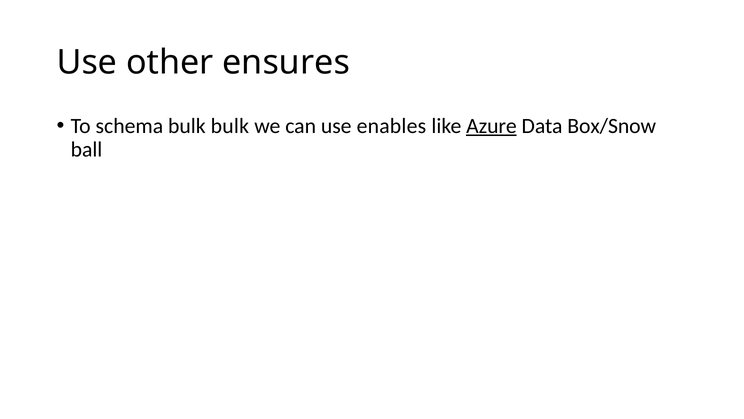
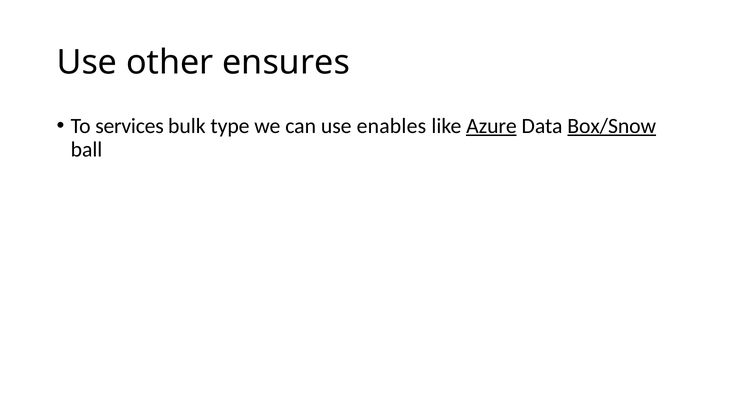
schema: schema -> services (130, 126)
bulk bulk: bulk -> type (230, 126)
Box/Snow underline: none -> present (612, 126)
